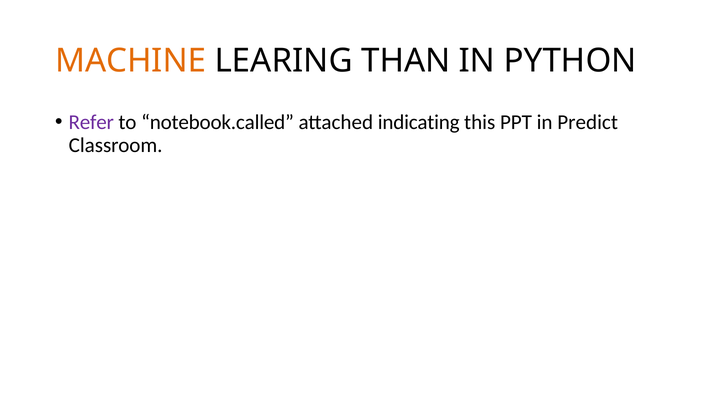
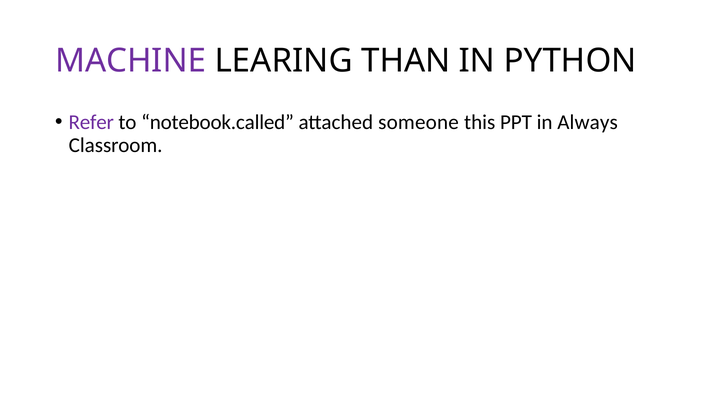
MACHINE colour: orange -> purple (131, 61)
indicating: indicating -> someone (418, 122)
Predict: Predict -> Always (588, 122)
